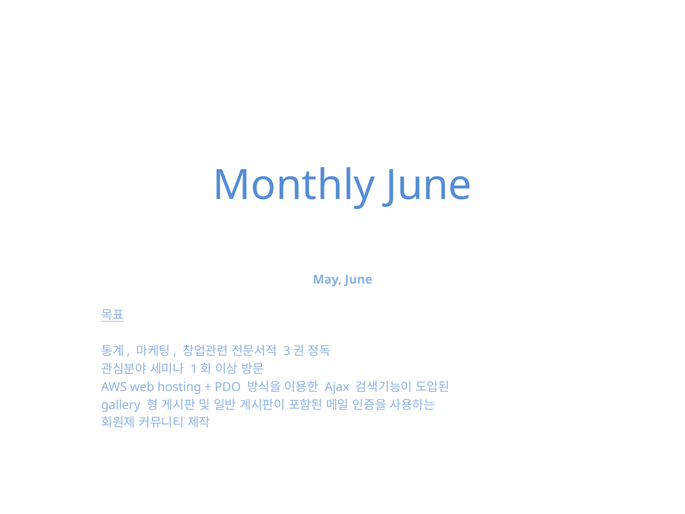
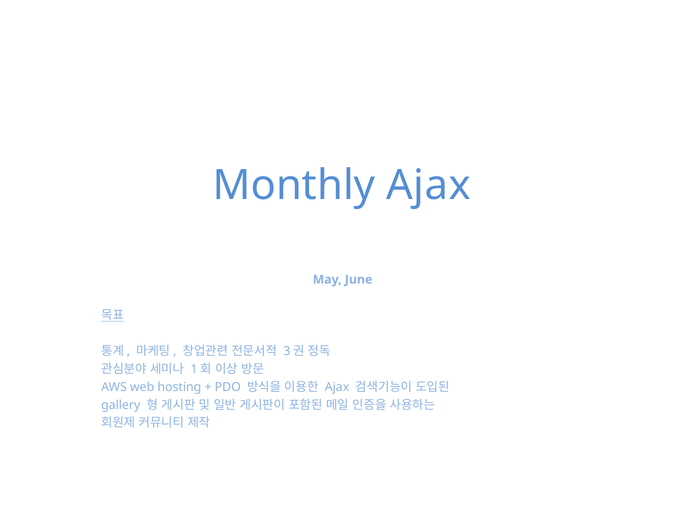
Monthly June: June -> Ajax (428, 185)
